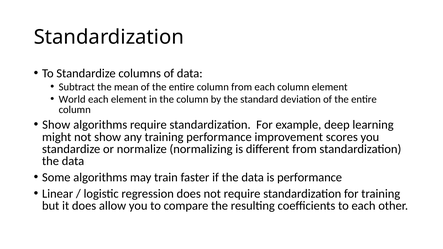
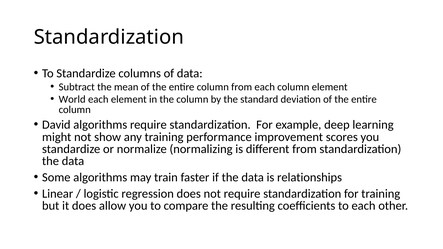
Show: Show -> David (56, 125)
is performance: performance -> relationships (310, 178)
